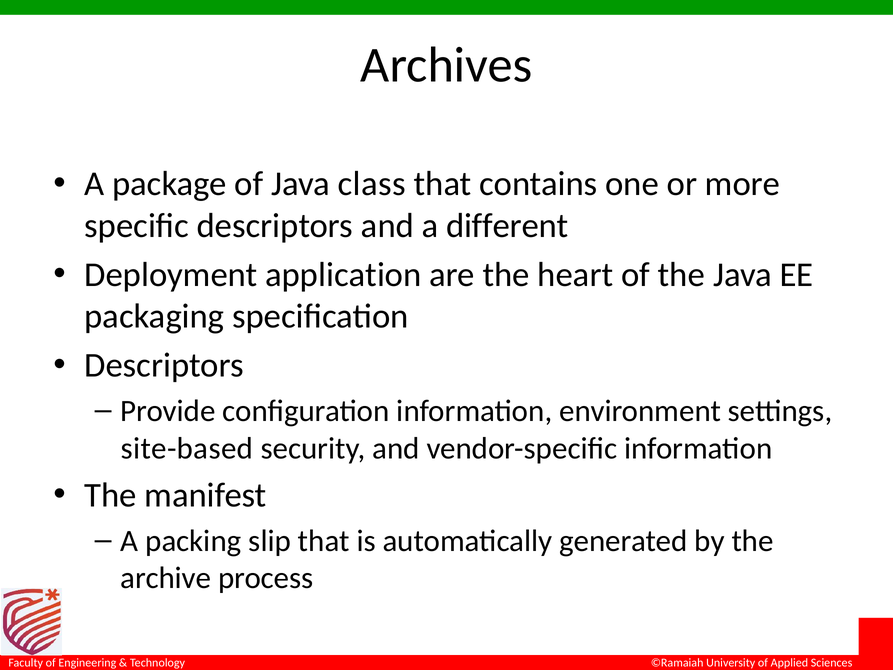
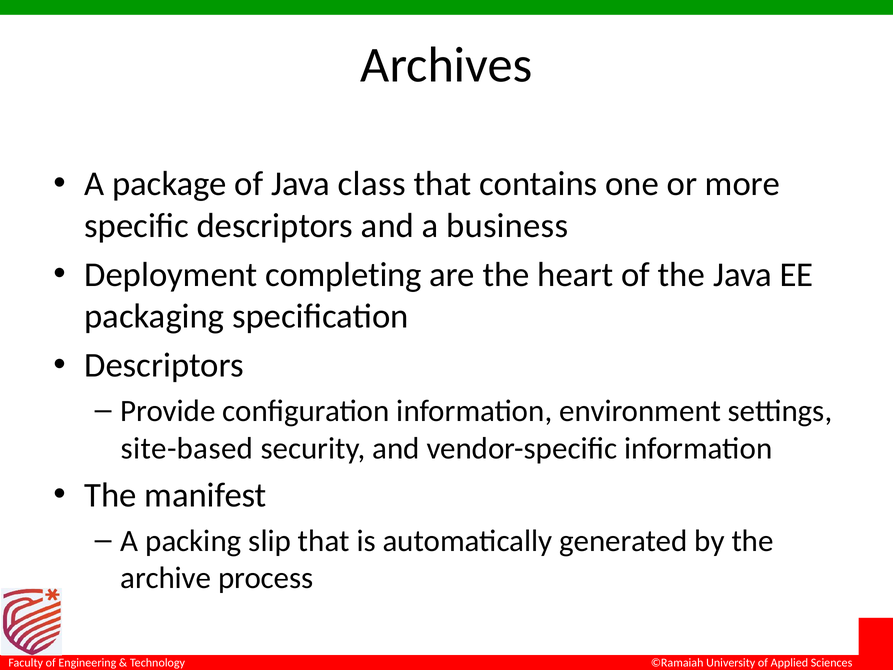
different: different -> business (507, 226)
application: application -> completing (343, 275)
